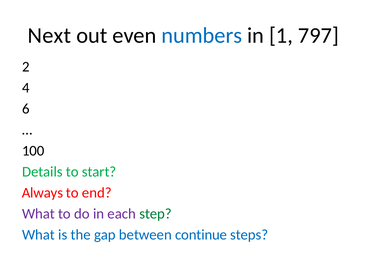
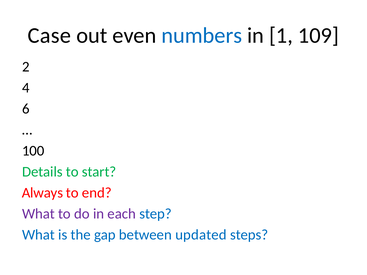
Next: Next -> Case (49, 36)
797: 797 -> 109 (318, 36)
step colour: green -> blue (156, 214)
continue: continue -> updated (201, 235)
